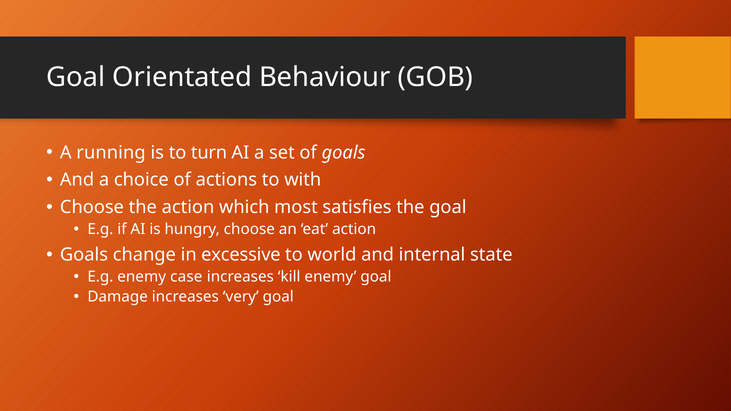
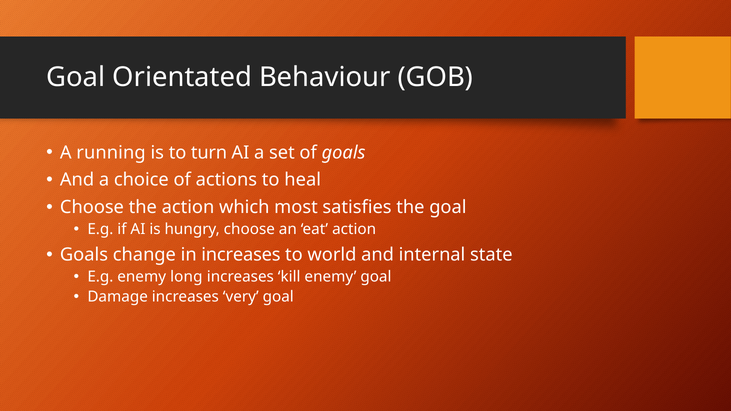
with: with -> heal (303, 180)
in excessive: excessive -> increases (241, 255)
case: case -> long (186, 277)
